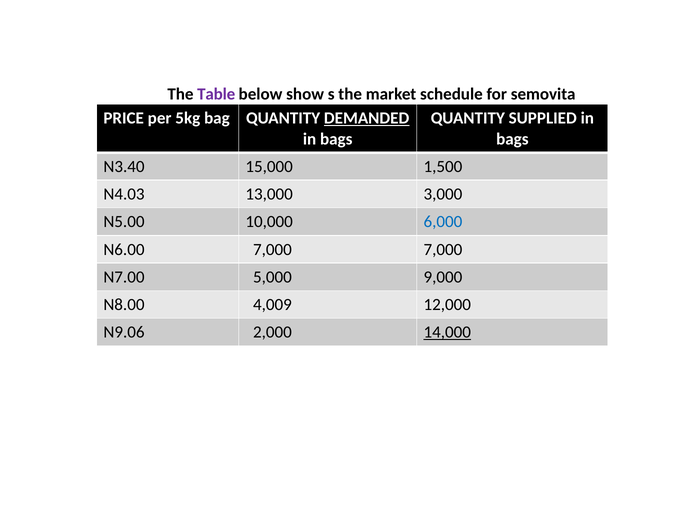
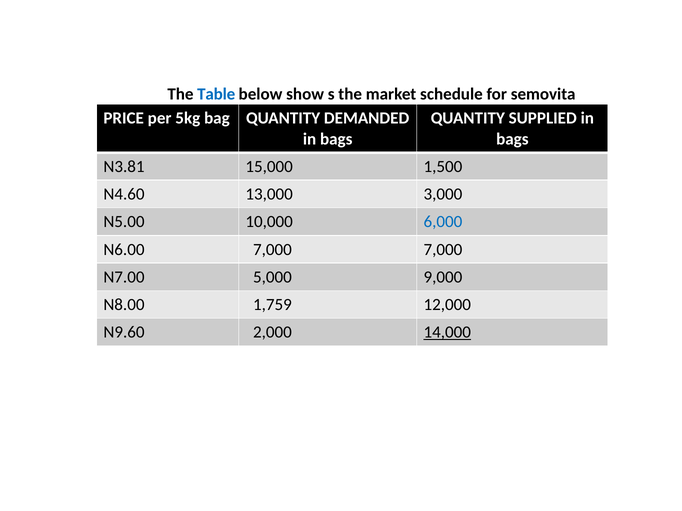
Table colour: purple -> blue (216, 94)
DEMANDED underline: present -> none (367, 118)
N3.40: N3.40 -> N3.81 (124, 167)
N4.03: N4.03 -> N4.60 (124, 194)
4,009: 4,009 -> 1,759 (272, 305)
N9.06: N9.06 -> N9.60 (124, 333)
